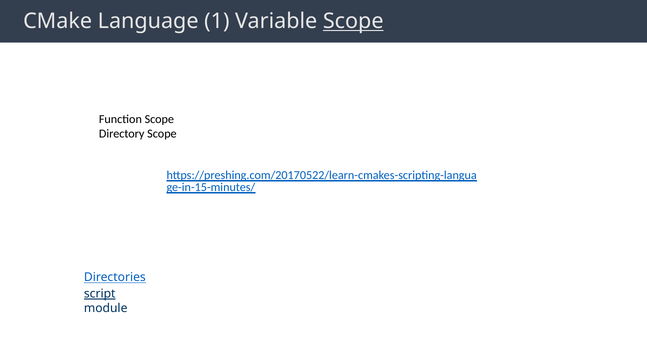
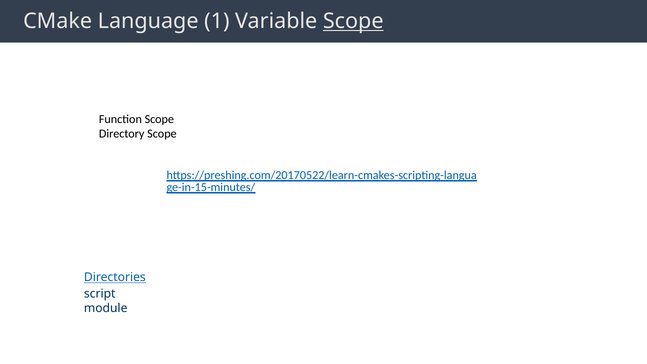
script underline: present -> none (100, 294)
